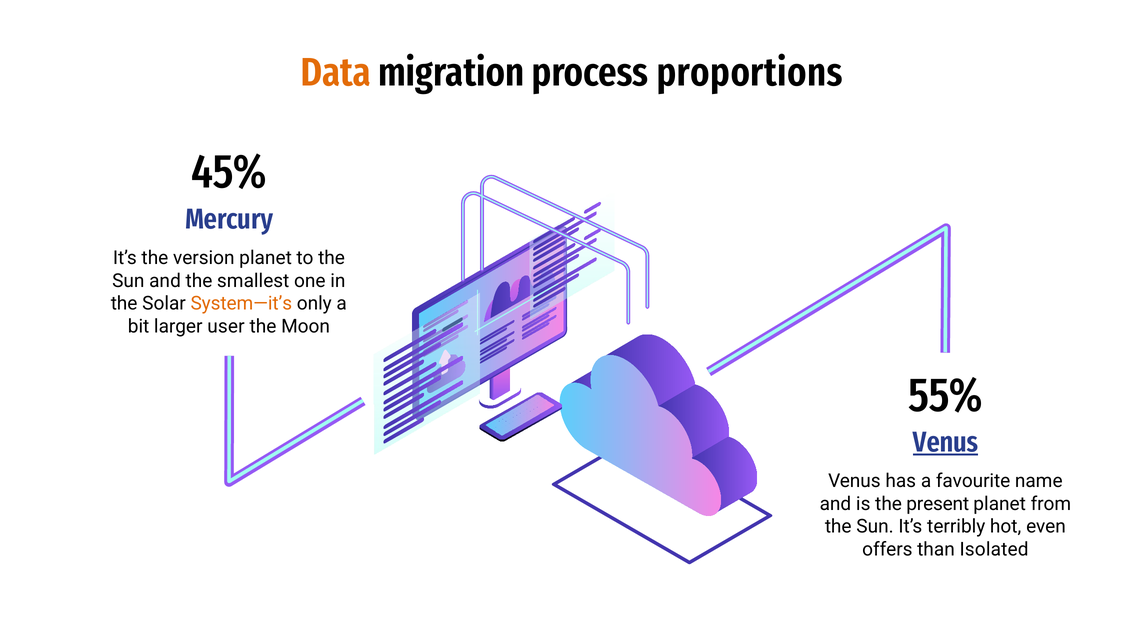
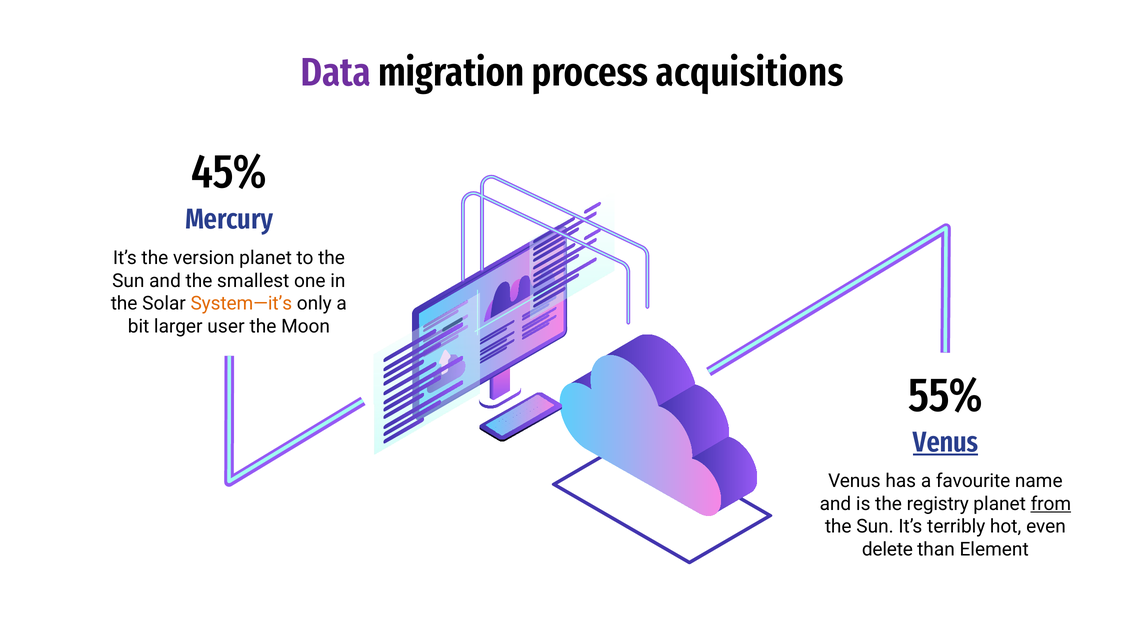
Data colour: orange -> purple (336, 73)
proportions: proportions -> acquisitions (750, 73)
present: present -> registry (938, 504)
from underline: none -> present (1051, 504)
offers: offers -> delete (887, 550)
Isolated: Isolated -> Element (994, 550)
